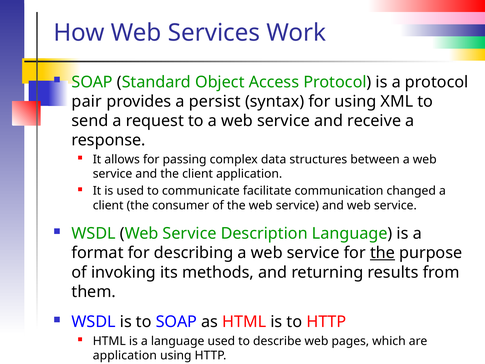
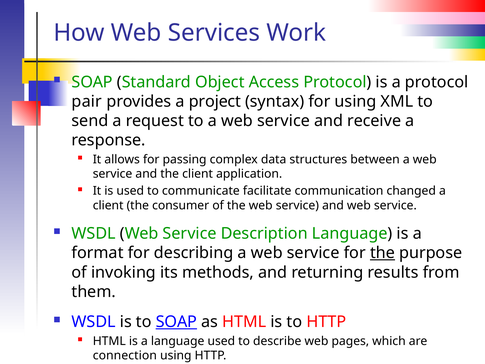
persist: persist -> project (215, 101)
SOAP underline: none -> present (176, 322)
application: application -> connection (125, 355)
